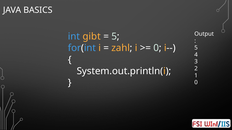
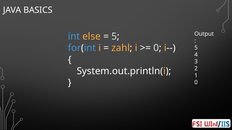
gibt: gibt -> else (92, 37)
